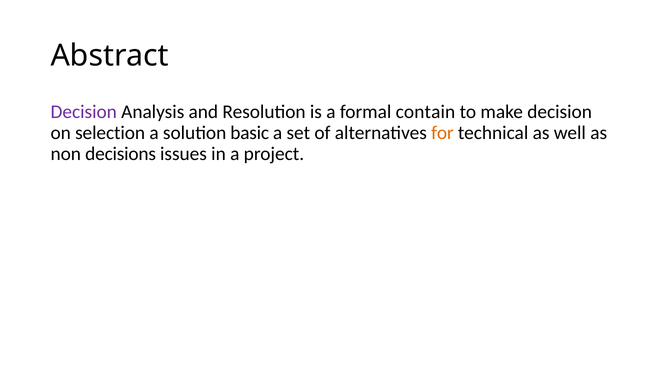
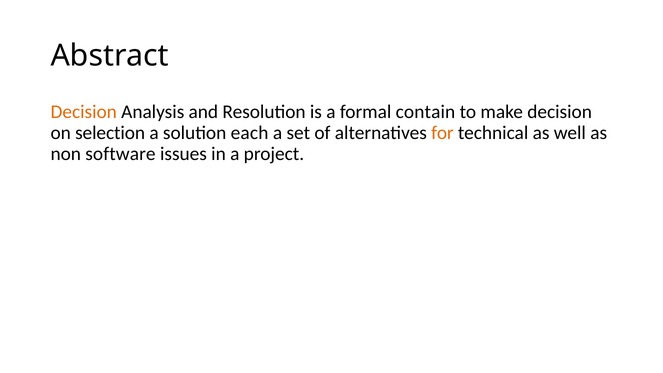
Decision colour: purple -> orange (84, 112)
basic: basic -> each (250, 133)
decisions: decisions -> software (120, 154)
